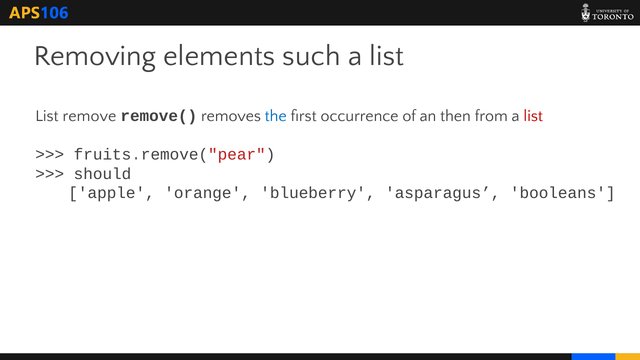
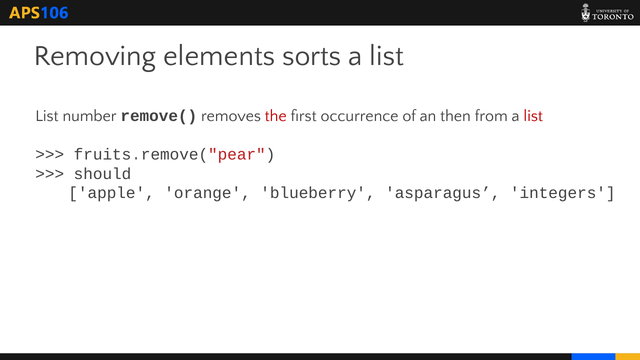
such: such -> sorts (312, 56)
remove: remove -> number (90, 116)
the colour: blue -> red (276, 116)
booleans: booleans -> integers (563, 193)
